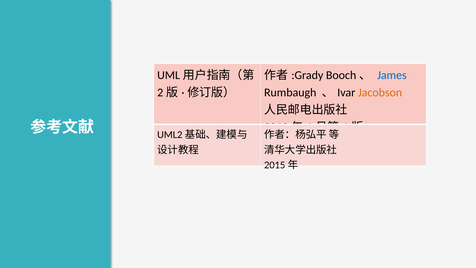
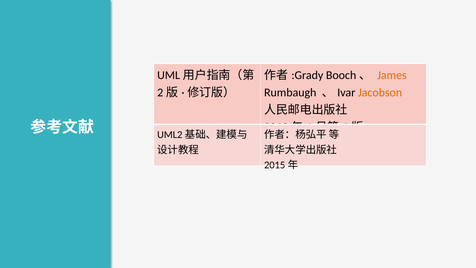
James colour: blue -> orange (392, 75)
